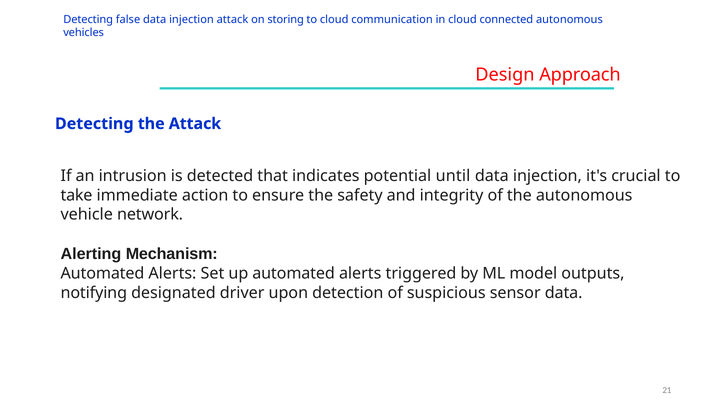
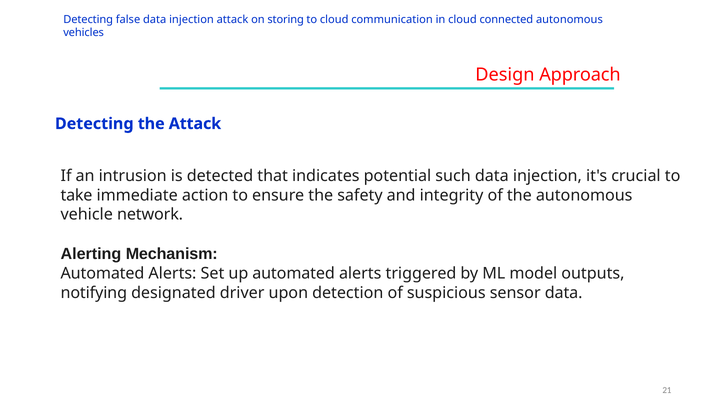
until: until -> such (453, 176)
